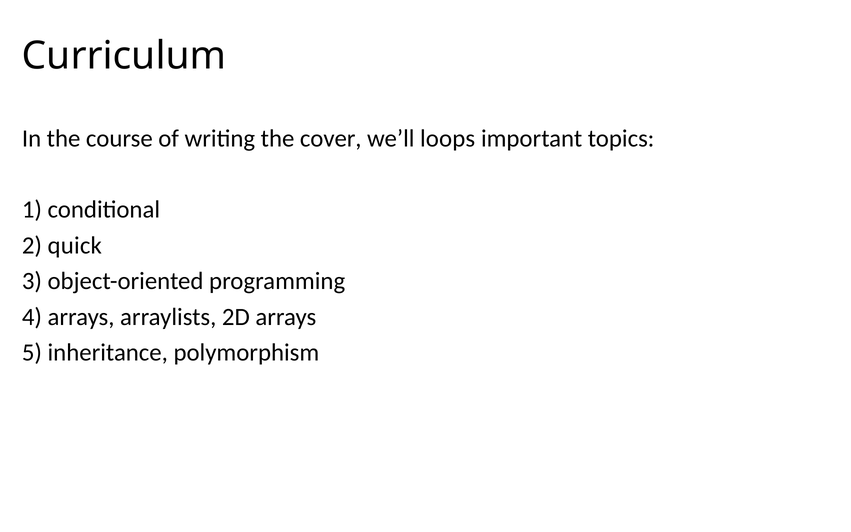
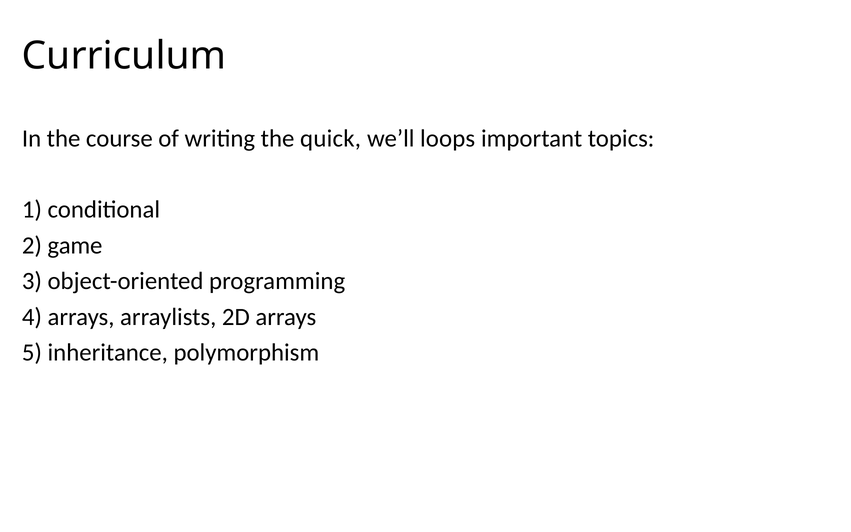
cover: cover -> quick (331, 138)
quick: quick -> game (75, 245)
